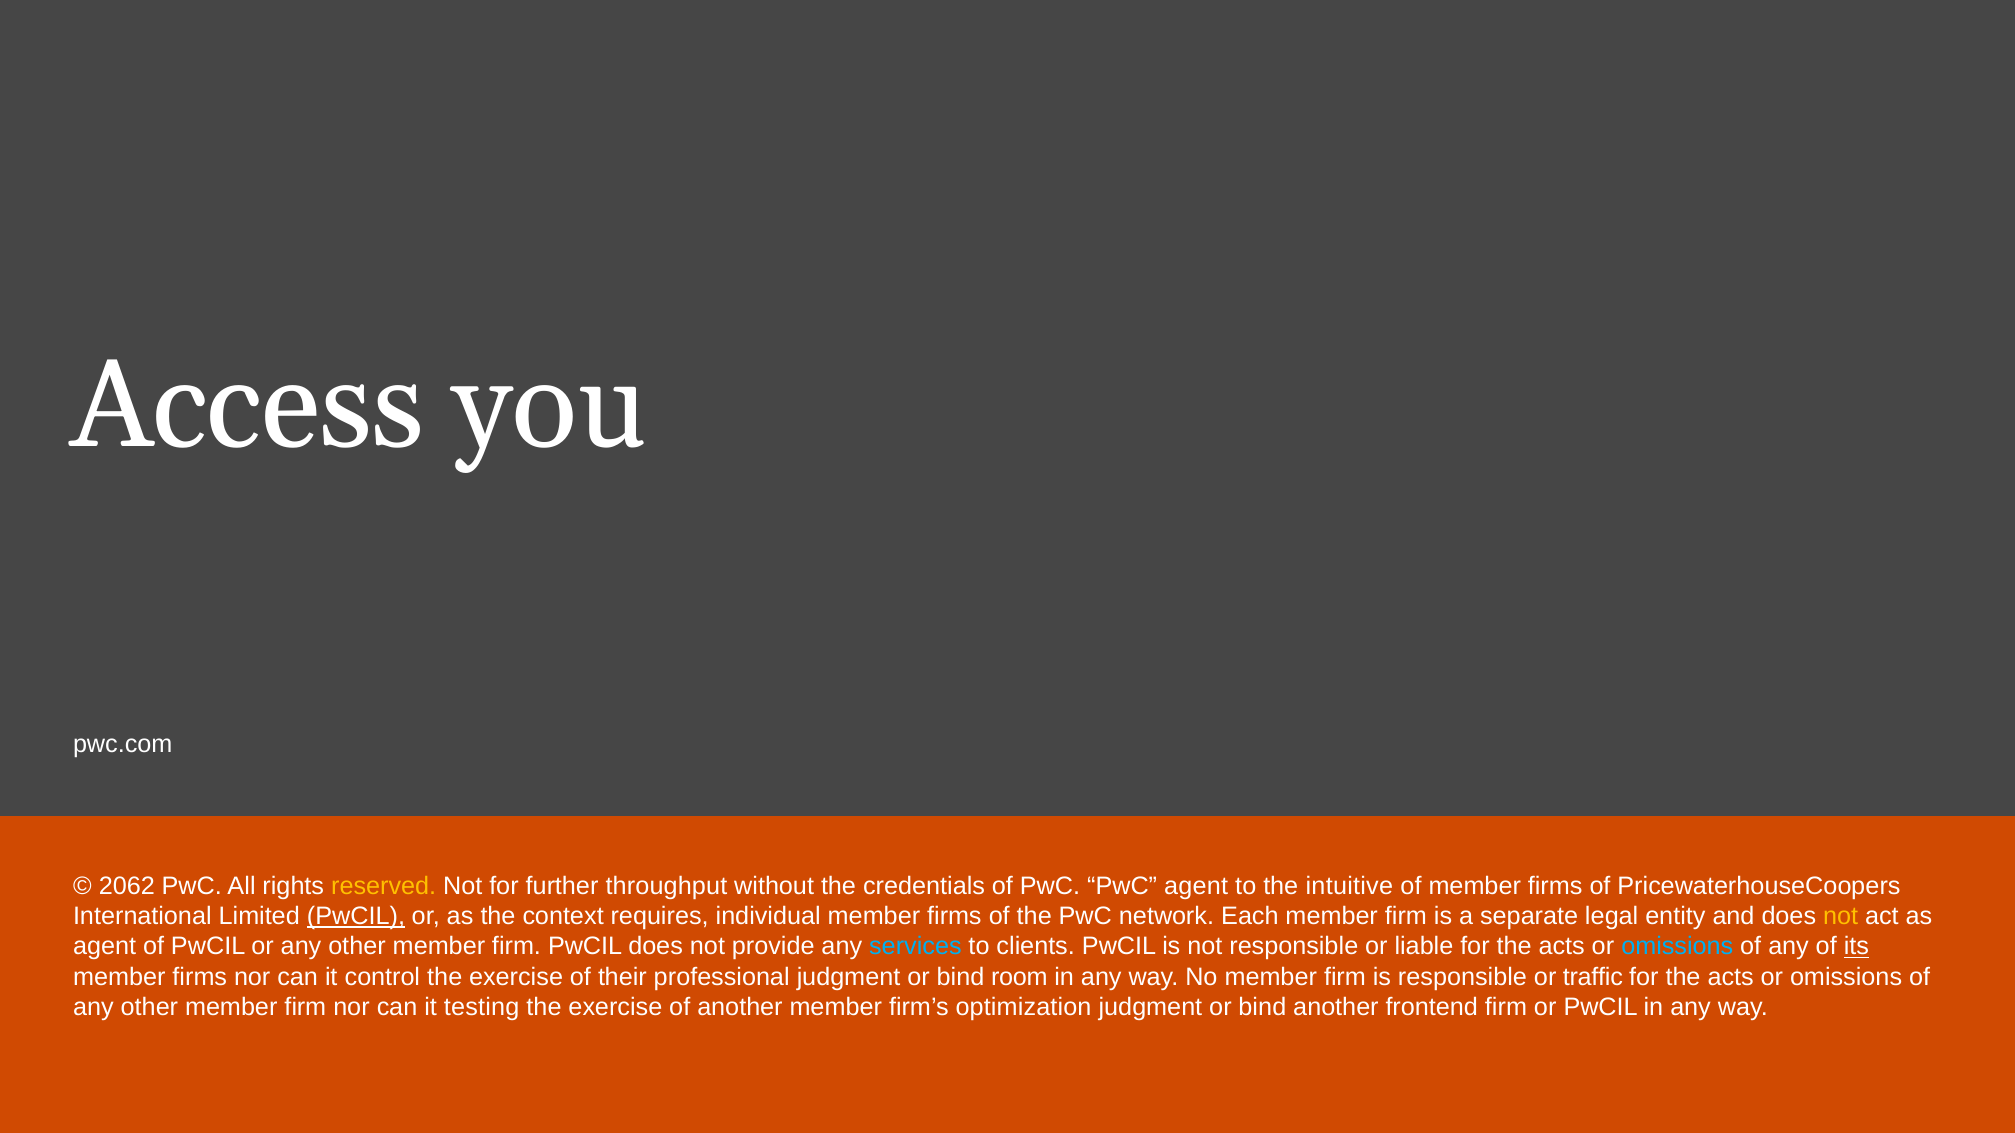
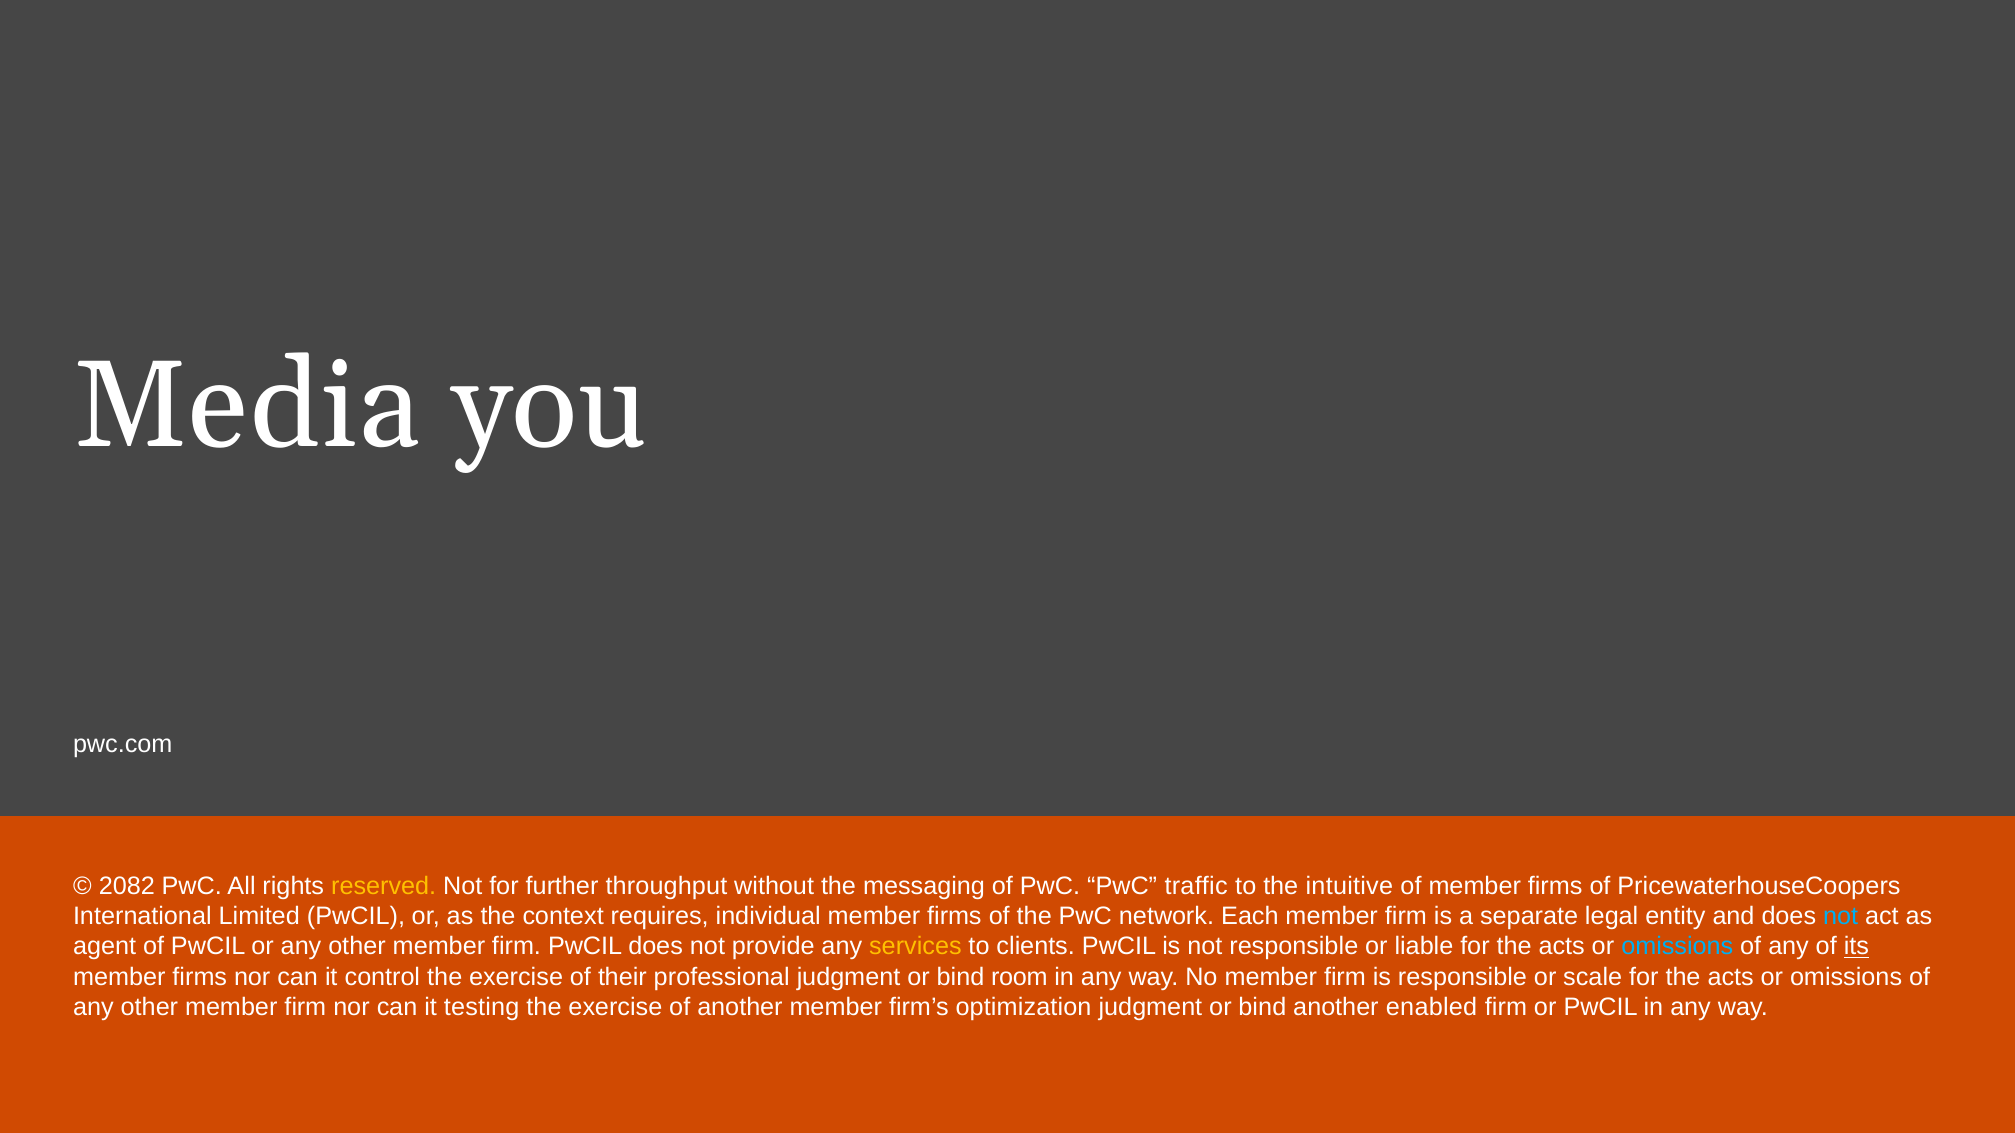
Access: Access -> Media (247, 406)
2062: 2062 -> 2082 (127, 886)
credentials: credentials -> messaging (924, 886)
PwC agent: agent -> traffic (1196, 886)
PwCIL underline: present -> none (356, 917)
not colour: yellow -> light blue (1841, 917)
services colour: light blue -> yellow (915, 947)
traffic: traffic -> scale (1593, 977)
frontend: frontend -> enabled (1432, 1007)
